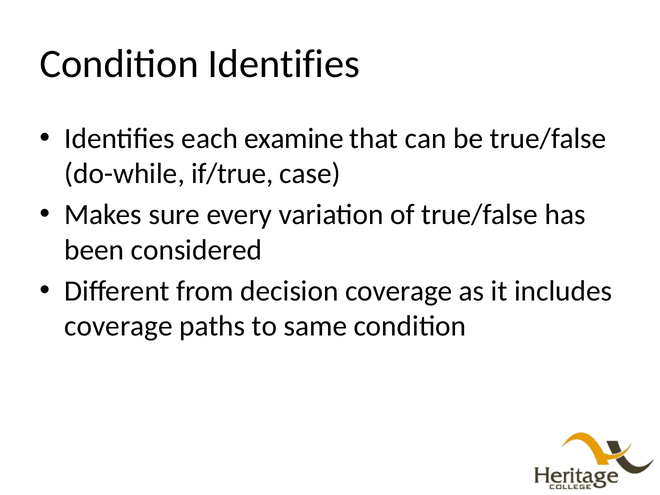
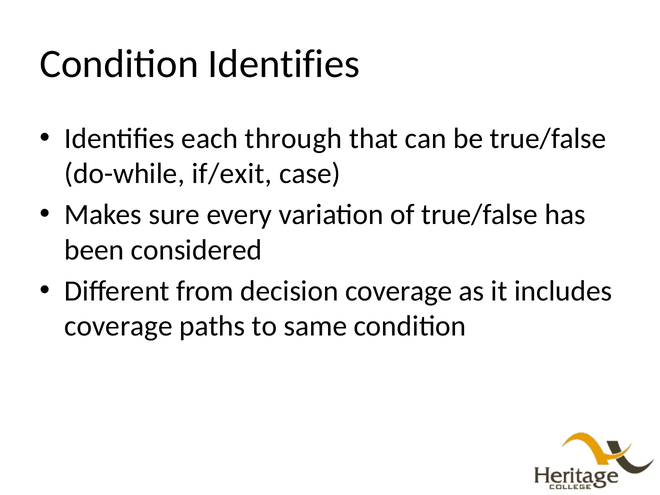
examine: examine -> through (294, 138)
if/true: if/true -> if/exit (232, 174)
